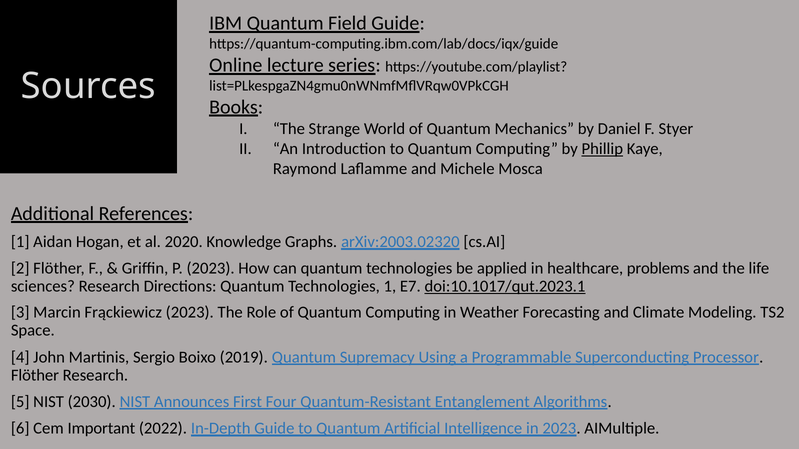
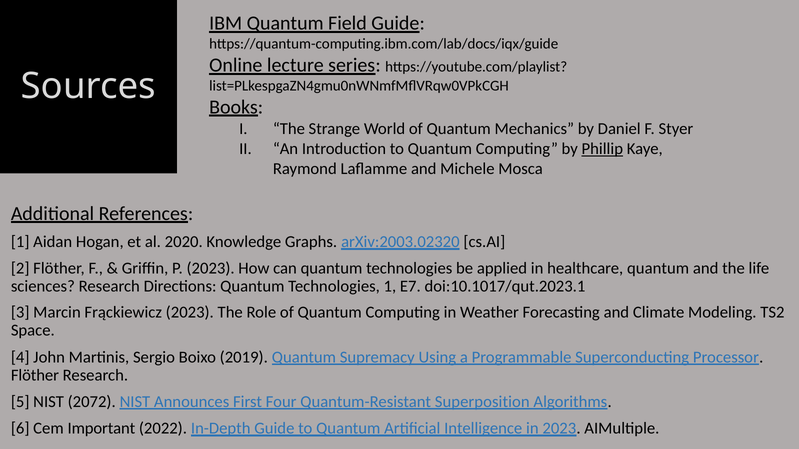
healthcare problems: problems -> quantum (658, 268)
doi:10.1017/qut.2023.1 underline: present -> none (505, 286)
2030: 2030 -> 2072 (92, 402)
Entanglement: Entanglement -> Superposition (482, 402)
